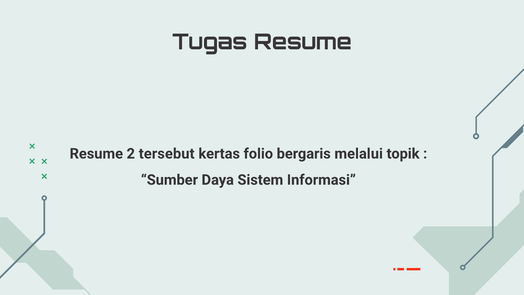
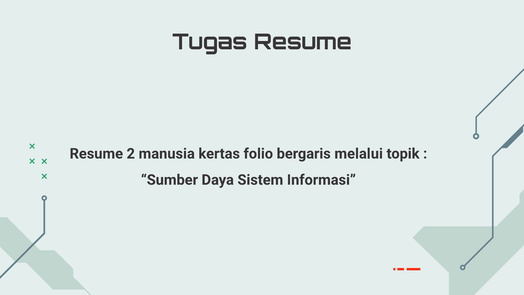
tersebut: tersebut -> manusia (167, 154)
